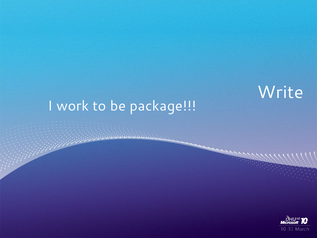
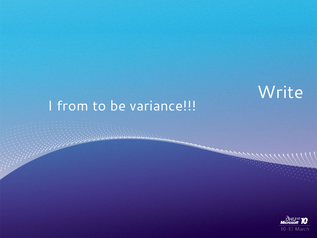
work: work -> from (73, 106)
package: package -> variance (163, 106)
